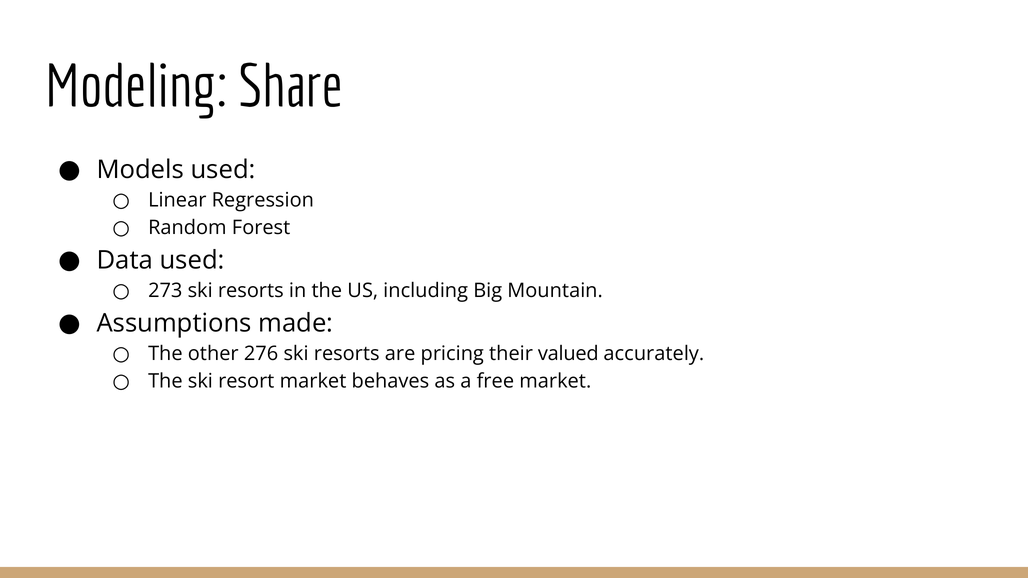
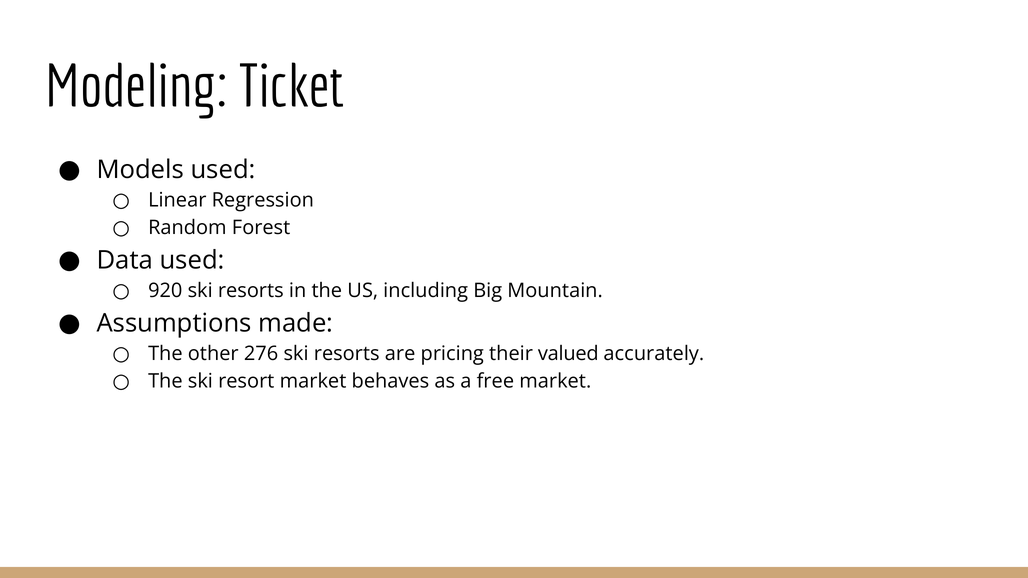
Share: Share -> Ticket (291, 87)
273: 273 -> 920 (165, 291)
